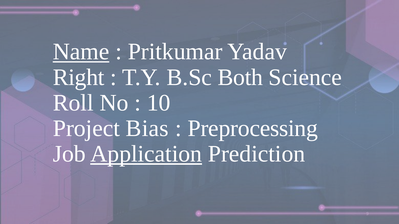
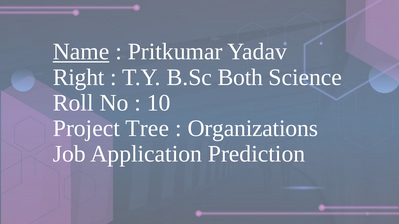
Bias: Bias -> Tree (147, 129)
Preprocessing: Preprocessing -> Organizations (253, 129)
Application underline: present -> none (146, 154)
